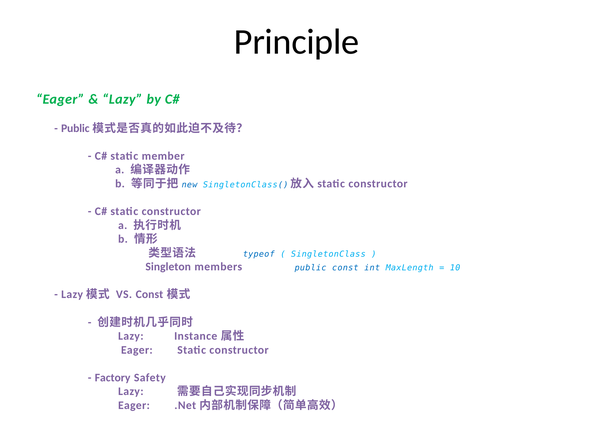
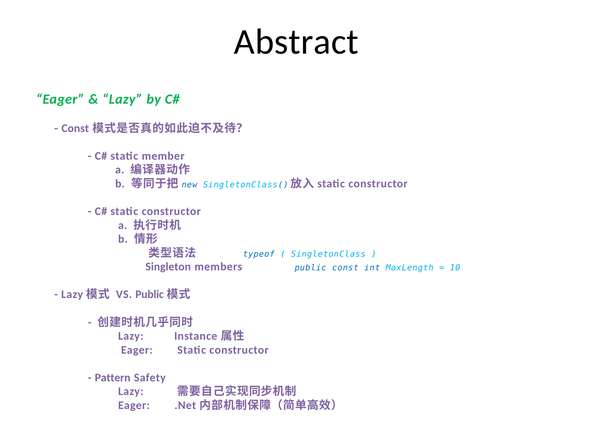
Principle: Principle -> Abstract (296, 42)
Public: Public -> Const (75, 128)
VS Const: Const -> Public (150, 294)
Factory: Factory -> Pattern (113, 377)
